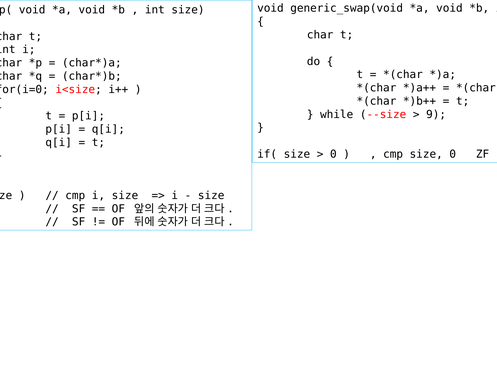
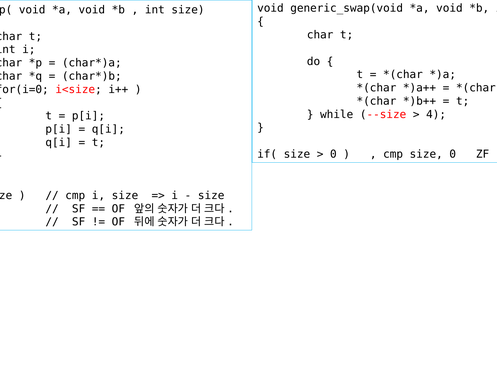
9: 9 -> 4 (436, 114)
